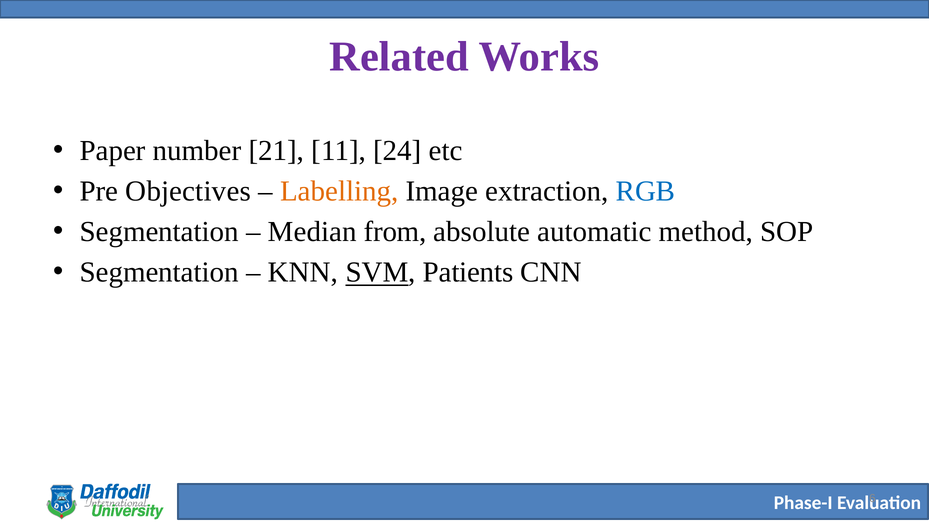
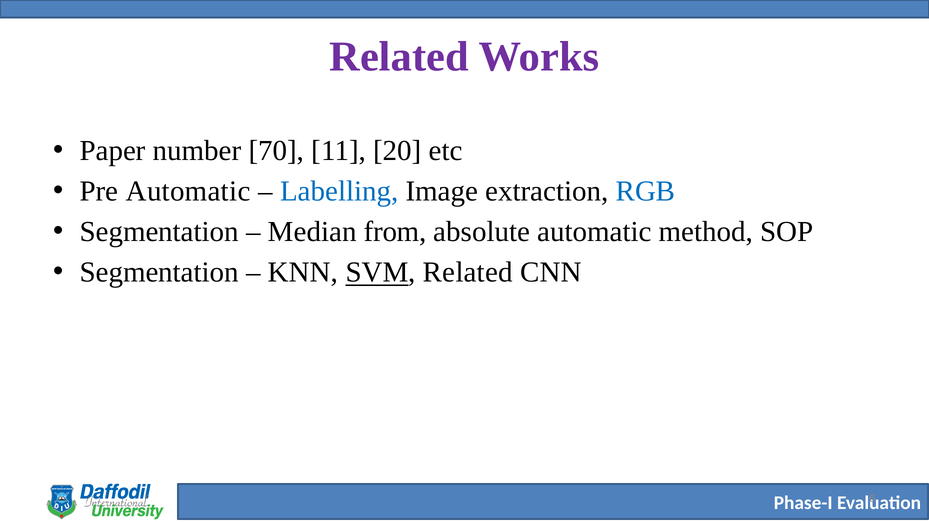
21: 21 -> 70 (276, 151)
24: 24 -> 20 (397, 151)
Pre Objectives: Objectives -> Automatic (188, 191)
Labelling colour: orange -> blue (339, 191)
SVM Patients: Patients -> Related (468, 273)
